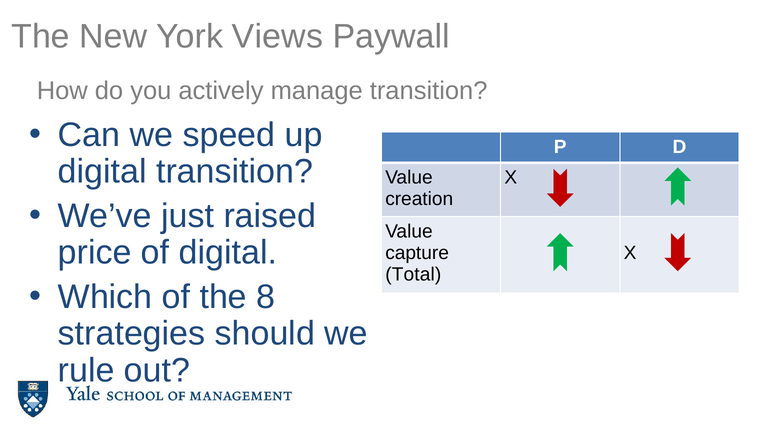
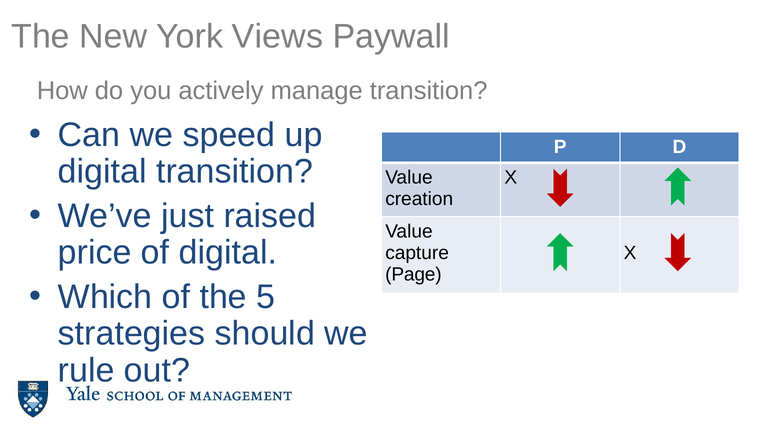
Total: Total -> Page (413, 274)
8: 8 -> 5 (266, 296)
